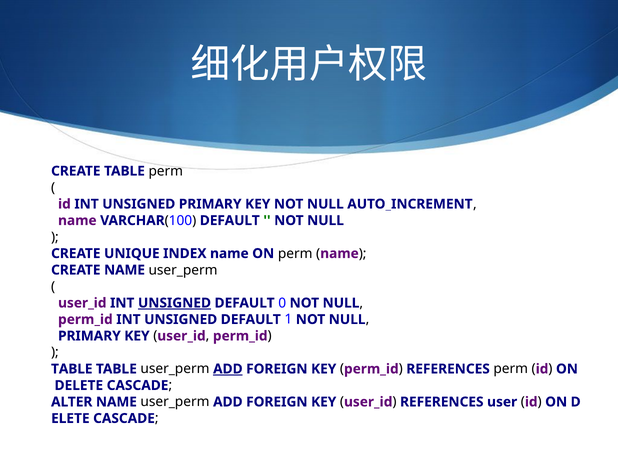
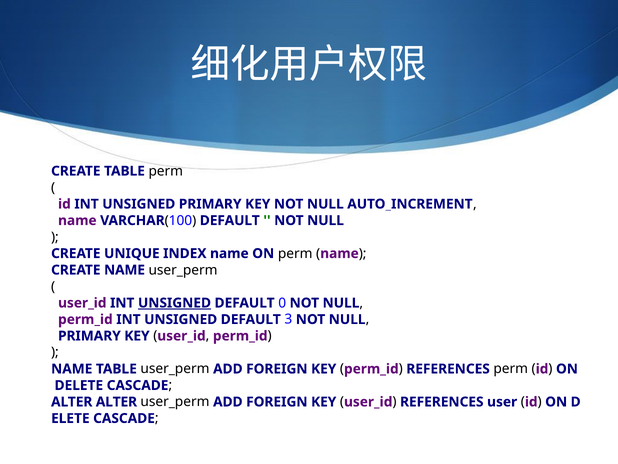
1: 1 -> 3 (288, 319)
TABLE: TABLE -> NAME (72, 369)
ADD underline: present -> none (228, 369)
ALTER NAME: NAME -> ALTER (116, 401)
